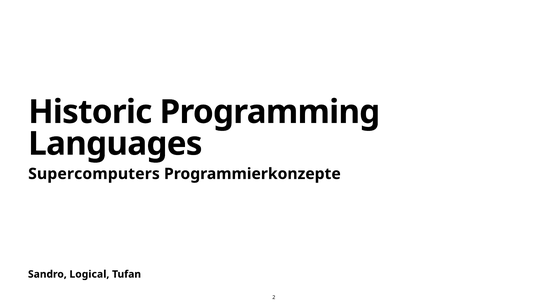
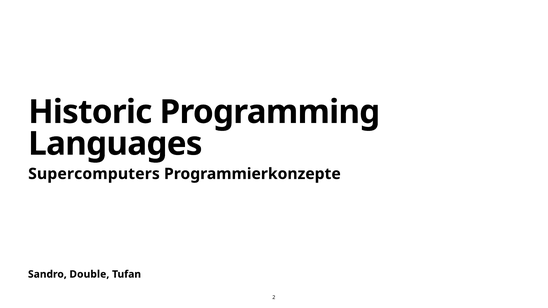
Logical: Logical -> Double (89, 274)
